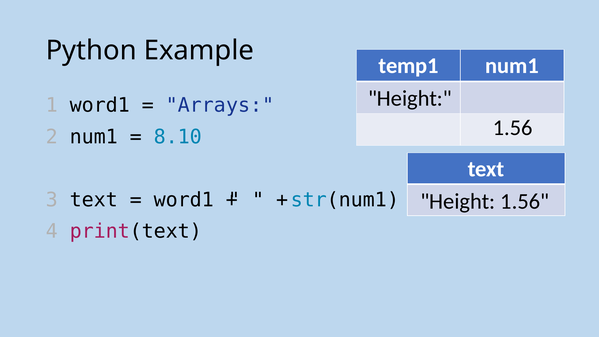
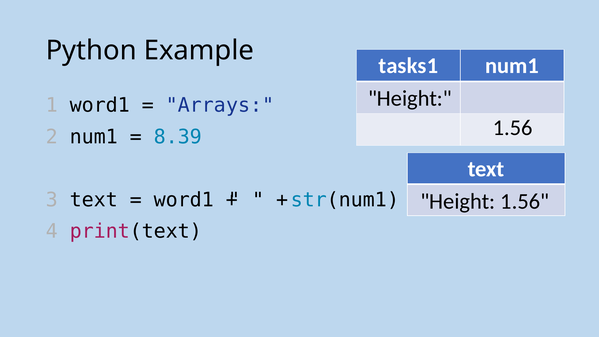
temp1: temp1 -> tasks1 (408, 66)
8.10: 8.10 -> 8.39 (178, 137)
